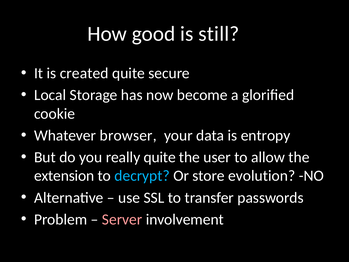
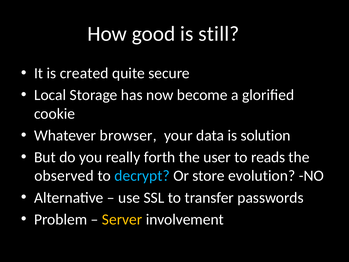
entropy: entropy -> solution (266, 135)
really quite: quite -> forth (160, 157)
allow: allow -> reads (268, 157)
extension: extension -> observed (64, 176)
Server colour: pink -> yellow (122, 219)
